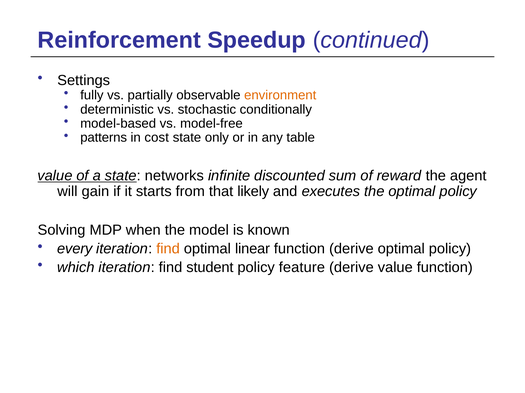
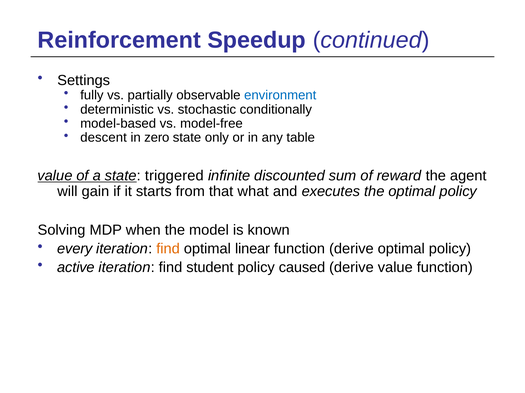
environment colour: orange -> blue (280, 95)
patterns: patterns -> descent (104, 138)
cost: cost -> zero (157, 138)
networks: networks -> triggered (174, 176)
likely: likely -> what (253, 192)
which: which -> active (76, 268)
feature: feature -> caused (302, 268)
